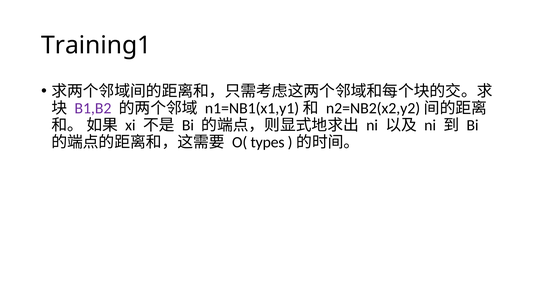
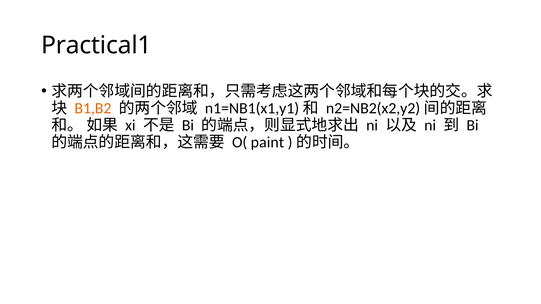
Training1: Training1 -> Practical1 (96, 45)
B1,B2 colour: purple -> orange (93, 109)
types: types -> paint (267, 143)
